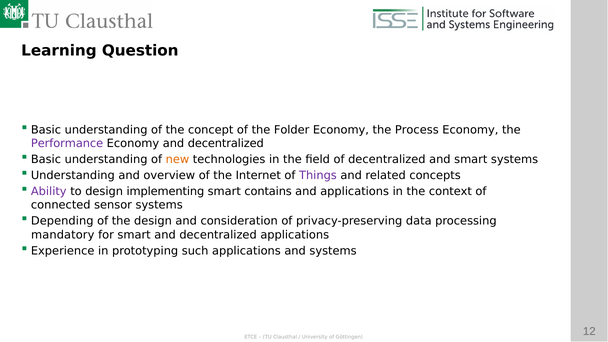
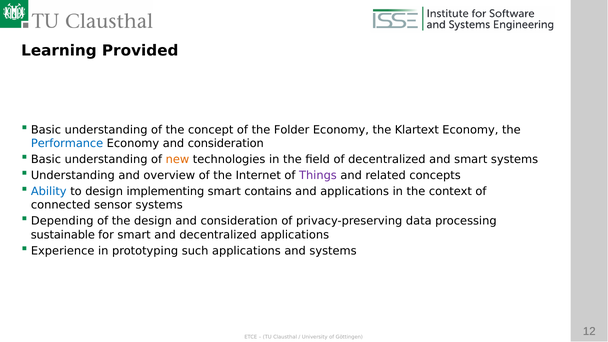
Question: Question -> Provided (140, 51)
Process: Process -> Klartext (417, 130)
Performance colour: purple -> blue (67, 144)
Economy and decentralized: decentralized -> consideration (226, 144)
Ability colour: purple -> blue (49, 192)
mandatory: mandatory -> sustainable (63, 235)
